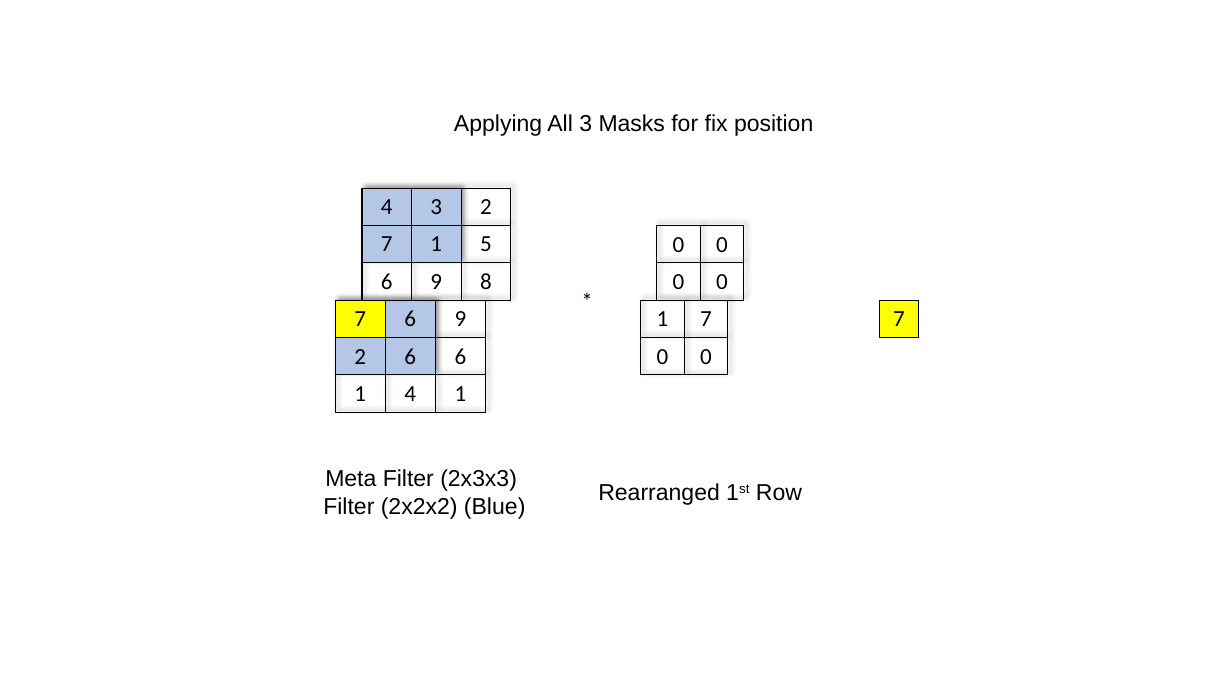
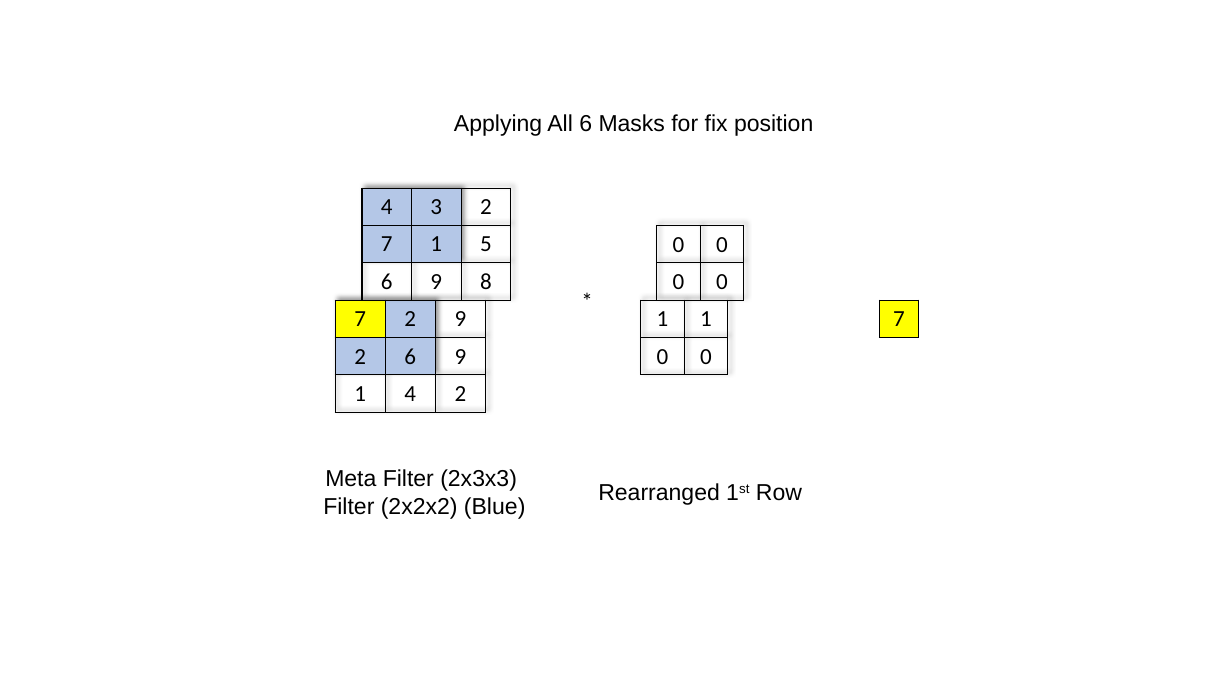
All 3: 3 -> 6 (586, 124)
7 6: 6 -> 2 (410, 319)
1 7: 7 -> 1 (706, 319)
2 6 6: 6 -> 9 (460, 357)
4 1: 1 -> 2 (460, 394)
